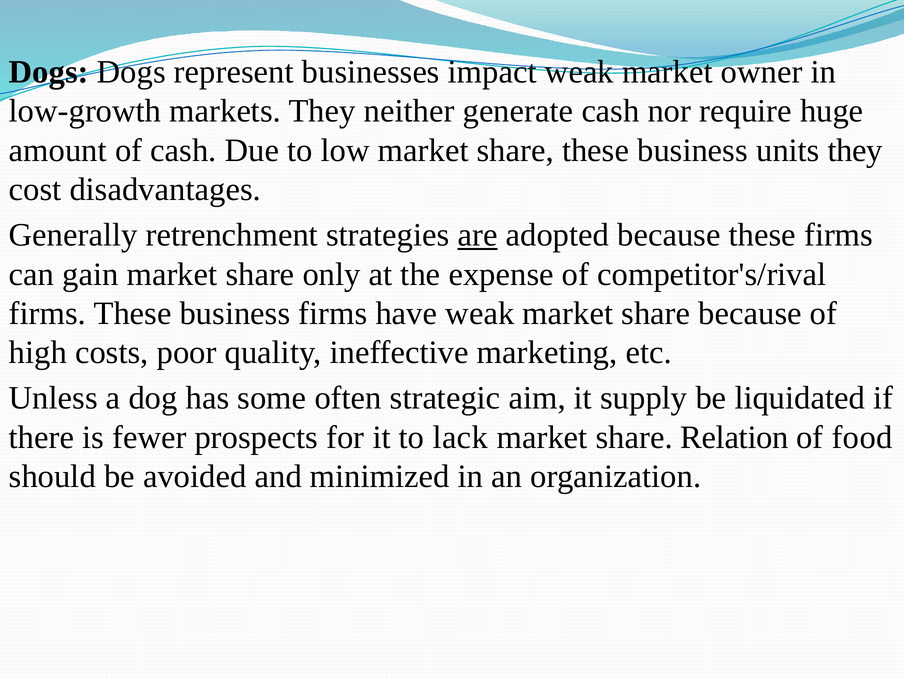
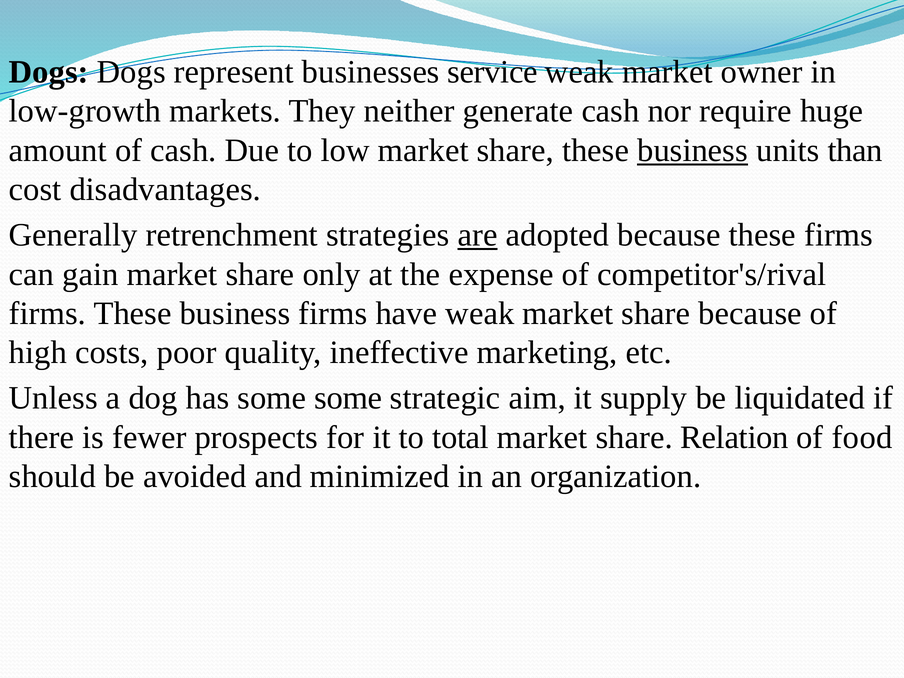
impact: impact -> service (492, 72)
business underline: none -> present (693, 150)
units they: they -> than (855, 150)
some often: often -> some (348, 398)
lack: lack -> total (461, 437)
